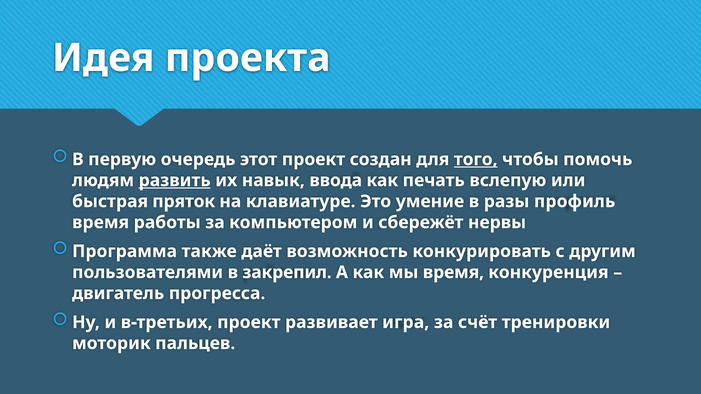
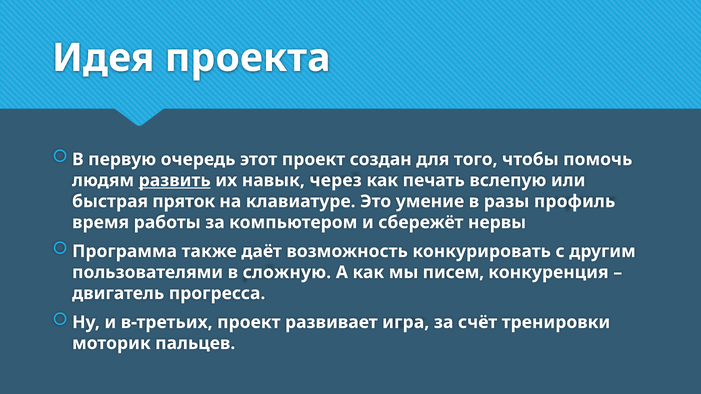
того underline: present -> none (476, 159)
ввода: ввода -> через (336, 181)
закрепил: закрепил -> сложную (287, 273)
мы время: время -> писем (453, 273)
